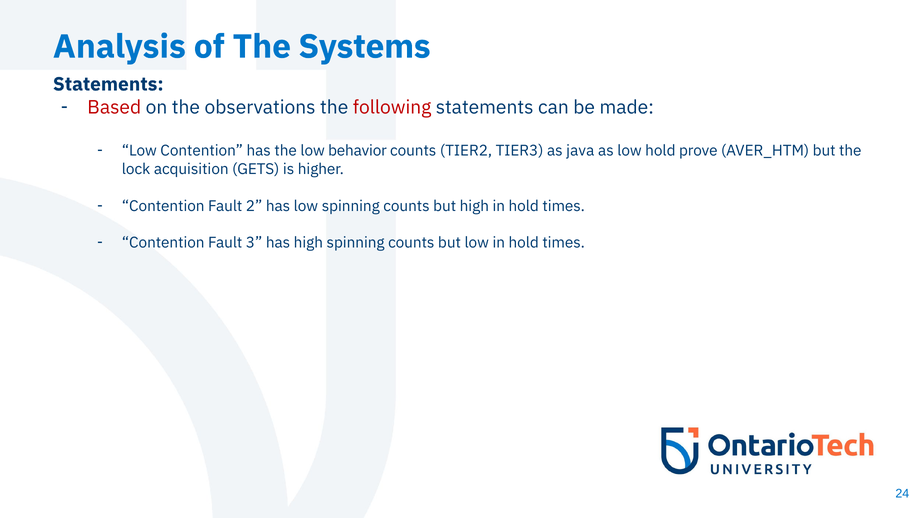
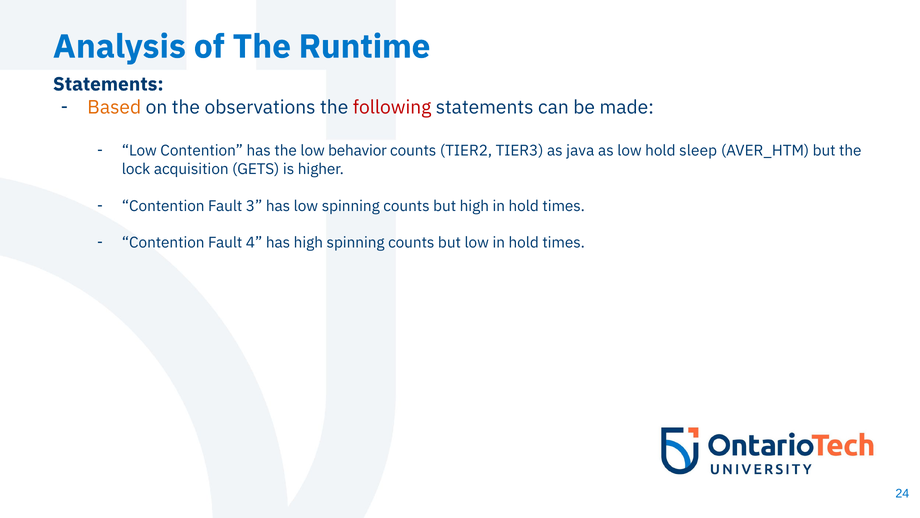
Systems: Systems -> Runtime (364, 47)
Based colour: red -> orange (114, 107)
prove: prove -> sleep (698, 151)
2: 2 -> 3 (254, 206)
3: 3 -> 4 (254, 243)
